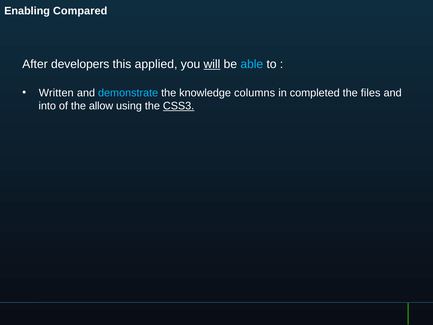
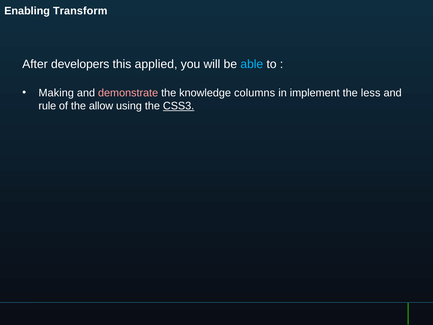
Compared: Compared -> Transform (80, 11)
will underline: present -> none (212, 64)
Written: Written -> Making (56, 93)
demonstrate colour: light blue -> pink (128, 93)
completed: completed -> implement (315, 93)
files: files -> less (371, 93)
into: into -> rule (47, 106)
